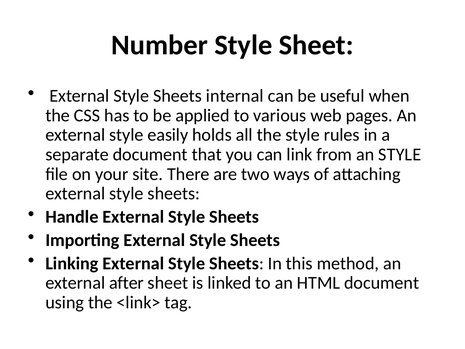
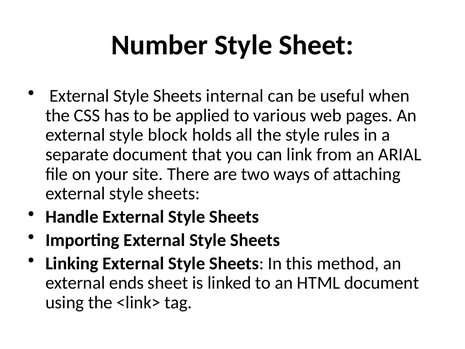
easily: easily -> block (168, 135)
an STYLE: STYLE -> ARIAL (400, 154)
after: after -> ends (127, 283)
